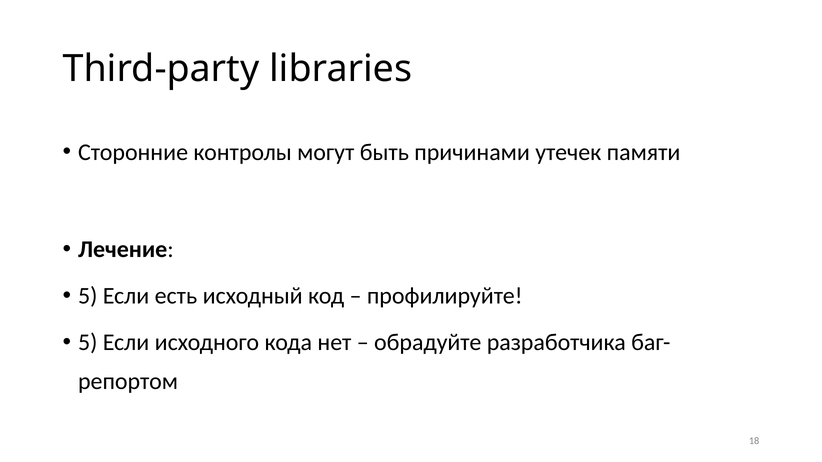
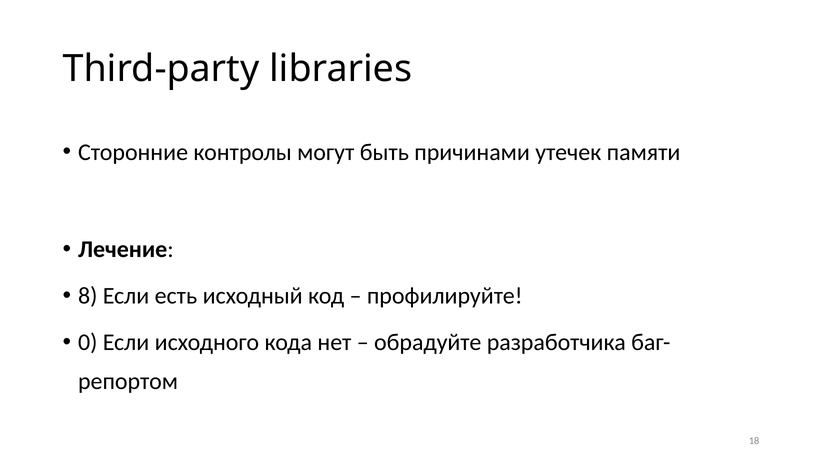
5: 5 -> 8 (88, 296)
5: 5 -> 0 (88, 343)
